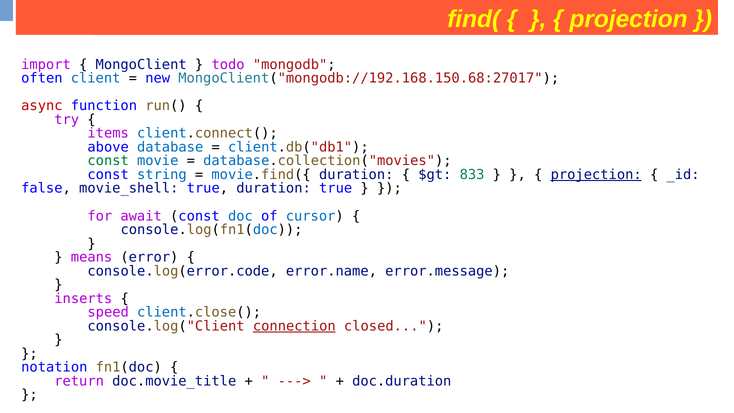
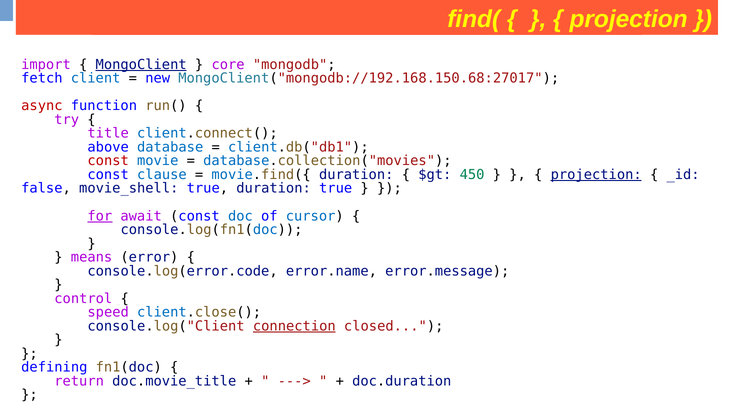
MongoClient underline: none -> present (141, 65)
todo: todo -> core (228, 65)
often: often -> fetch (42, 78)
items: items -> title (108, 133)
const colour: green -> red (108, 161)
string: string -> clause (162, 175)
833: 833 -> 450 (472, 175)
for underline: none -> present (100, 216)
inserts: inserts -> control (83, 298)
notation: notation -> defining (54, 367)
